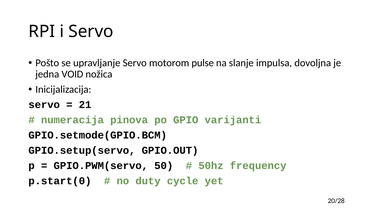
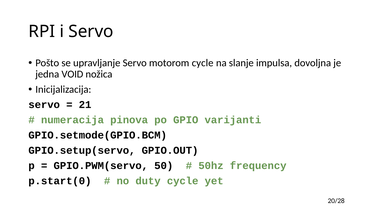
motorom pulse: pulse -> cycle (203, 63)
